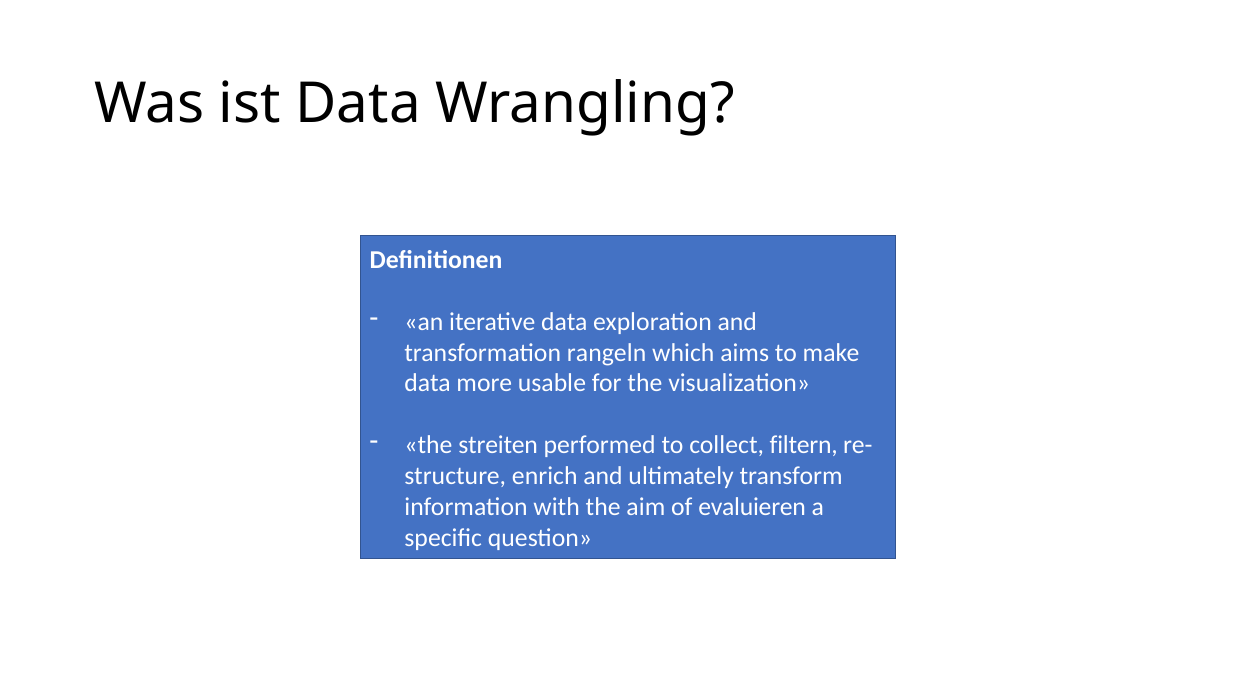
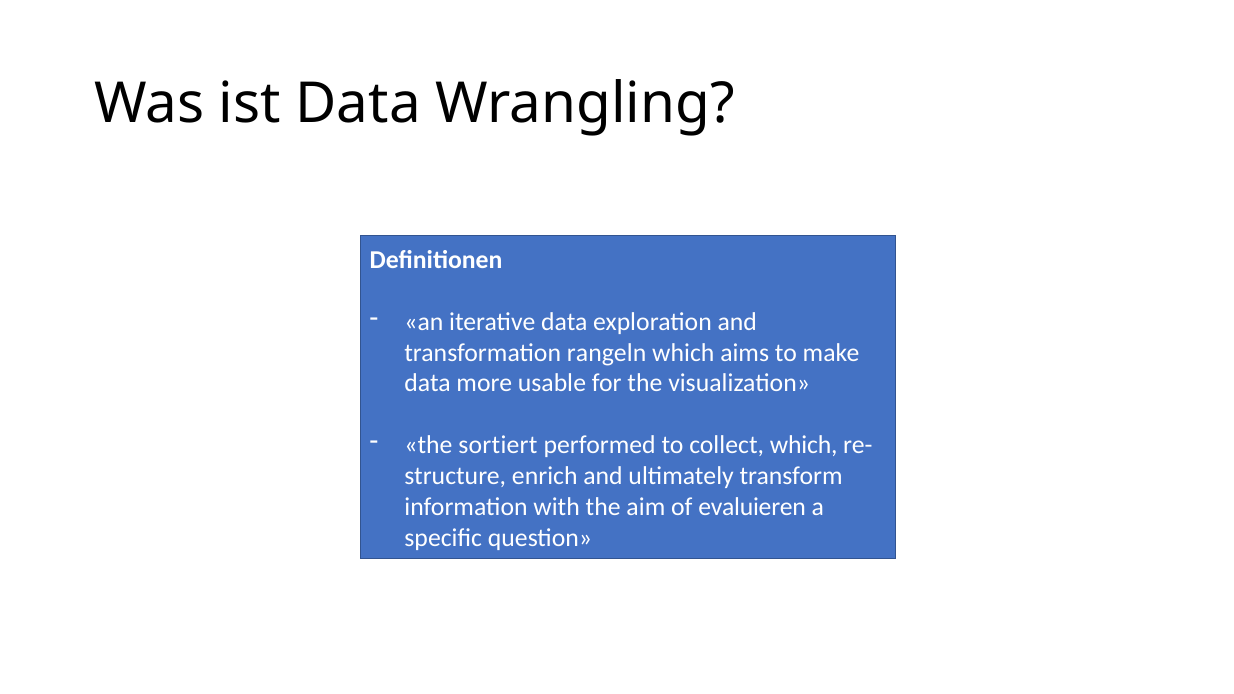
streiten: streiten -> sortiert (498, 445)
collect filtern: filtern -> which (804, 445)
